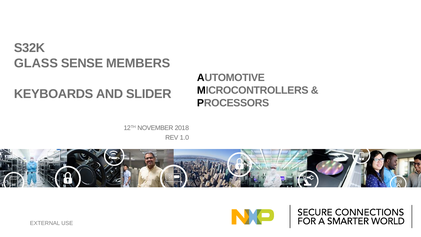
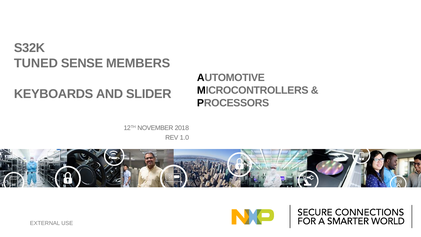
GLASS: GLASS -> TUNED (36, 63)
